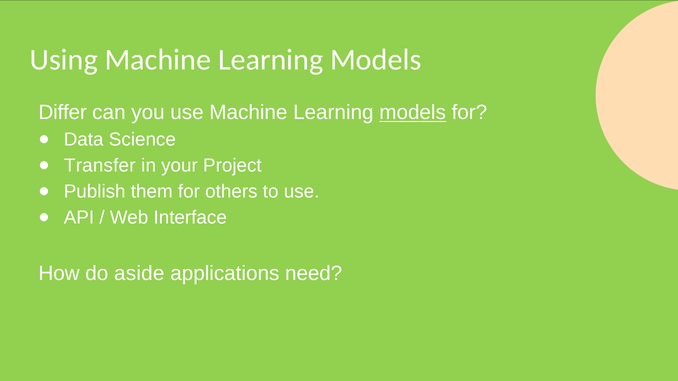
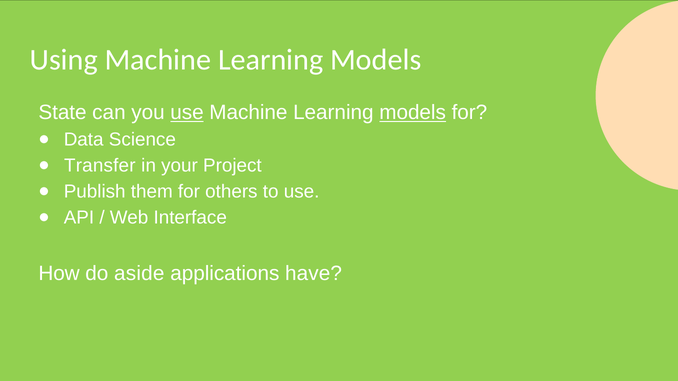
Differ: Differ -> State (62, 113)
use underline: none -> present (187, 113)
need: need -> have (314, 274)
